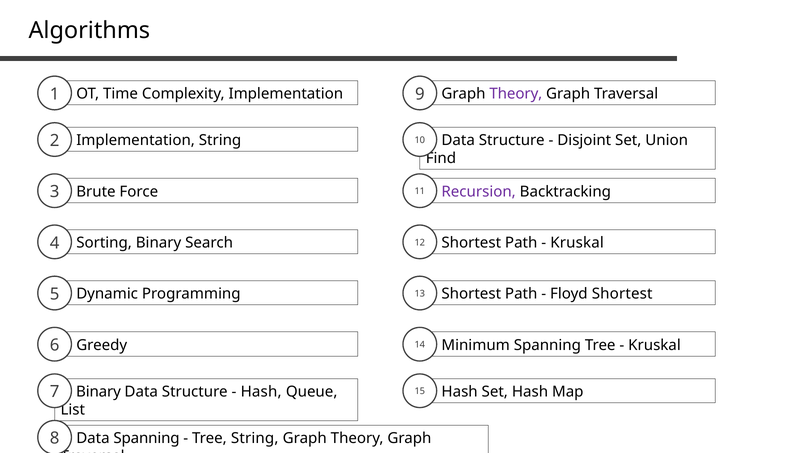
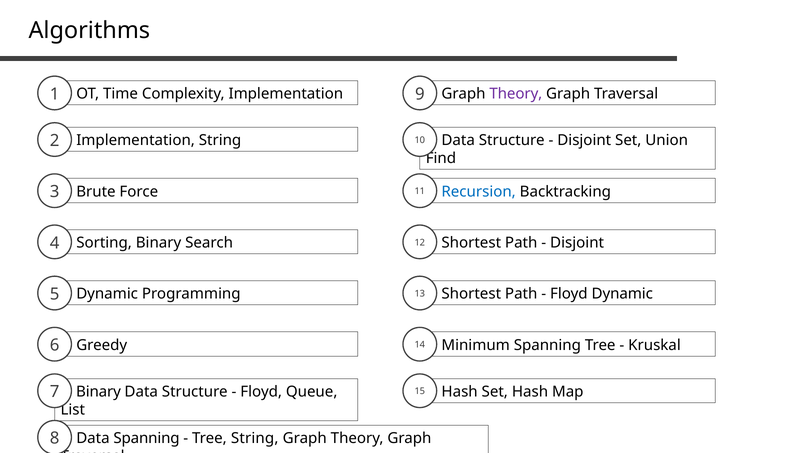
Recursion colour: purple -> blue (479, 192)
Kruskal: Kruskal -> Disjoint (577, 243)
Floyd Shortest: Shortest -> Dynamic (622, 294)
Hash: Hash -> Floyd (261, 392)
